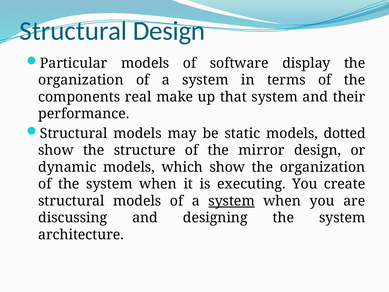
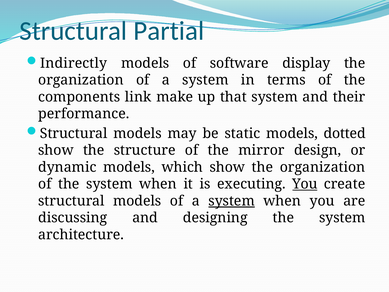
Structural Design: Design -> Partial (169, 31)
Particular: Particular -> Indirectly (74, 63)
real: real -> link (138, 97)
You underline: none -> present (305, 184)
